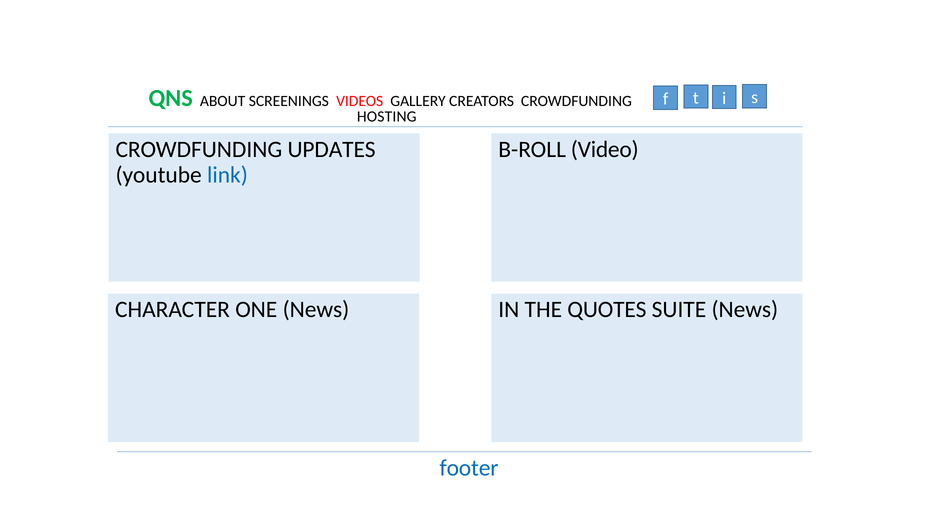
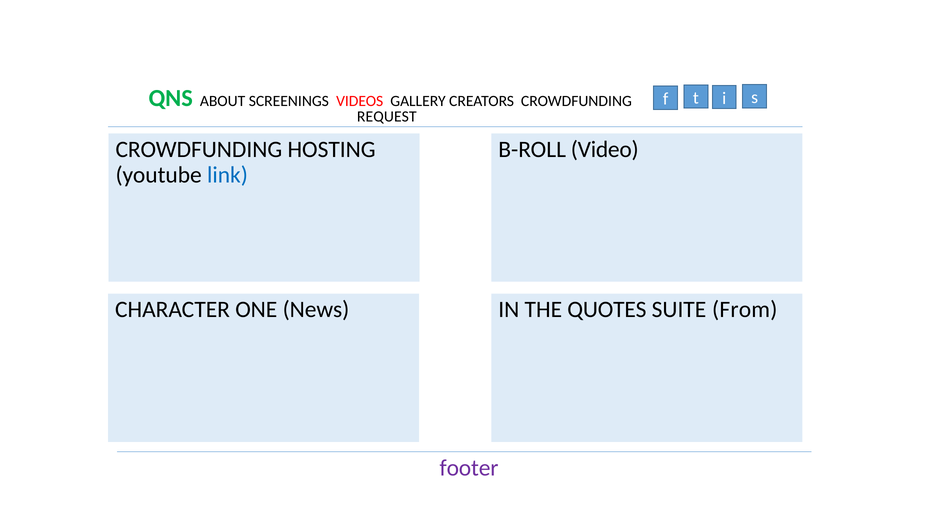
HOSTING: HOSTING -> REQUEST (387, 116)
UPDATES: UPDATES -> HOSTING (332, 149)
SUITE News: News -> From (745, 309)
footer colour: blue -> purple (469, 468)
